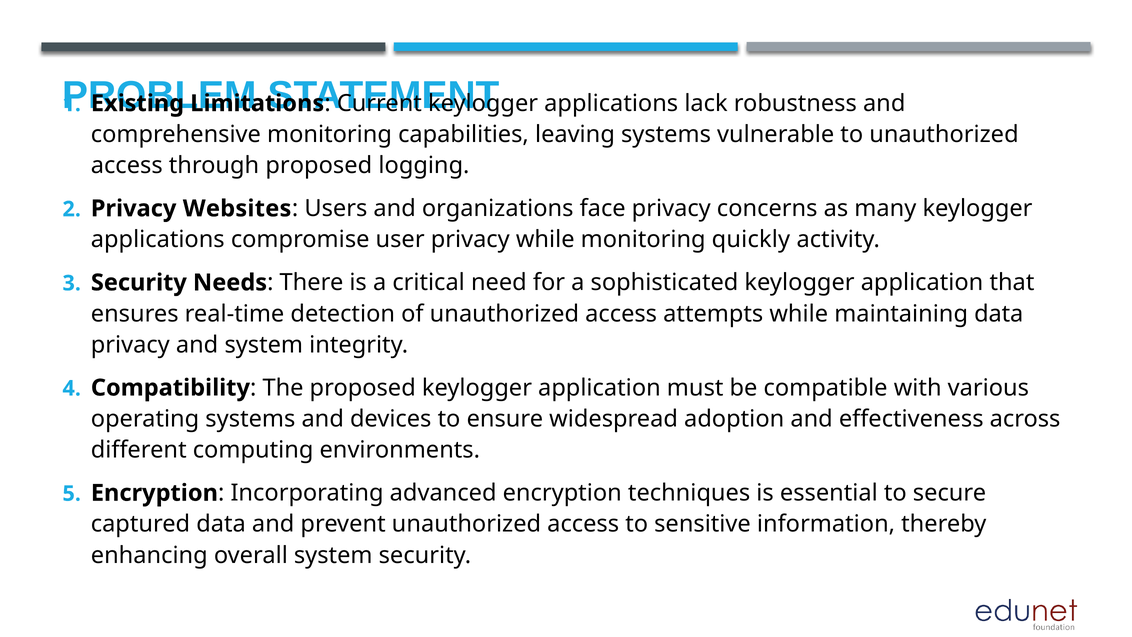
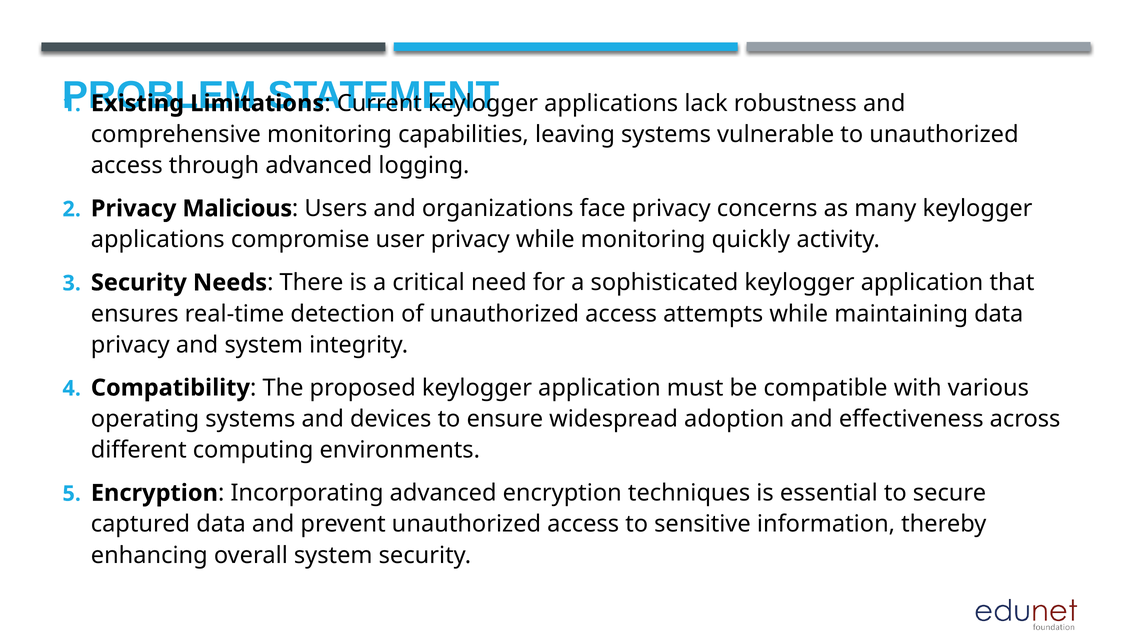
through proposed: proposed -> advanced (319, 166)
Websites: Websites -> Malicious (237, 208)
